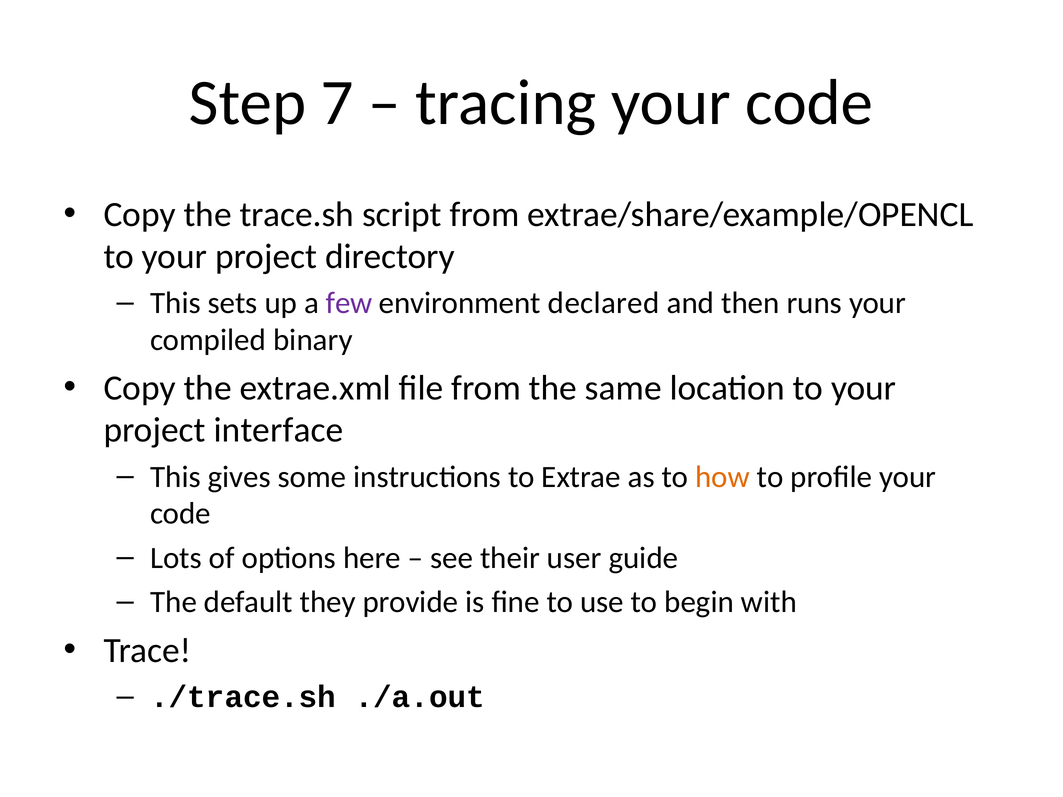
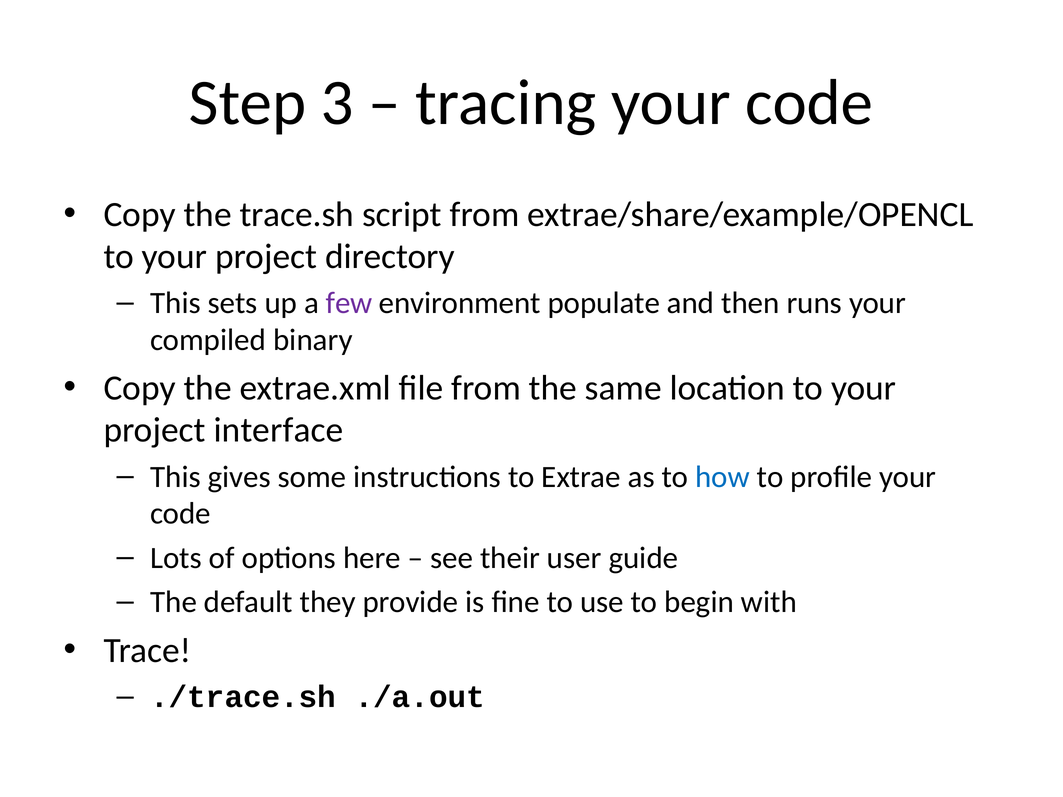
7: 7 -> 3 (337, 103)
declared: declared -> populate (604, 303)
how colour: orange -> blue (723, 477)
